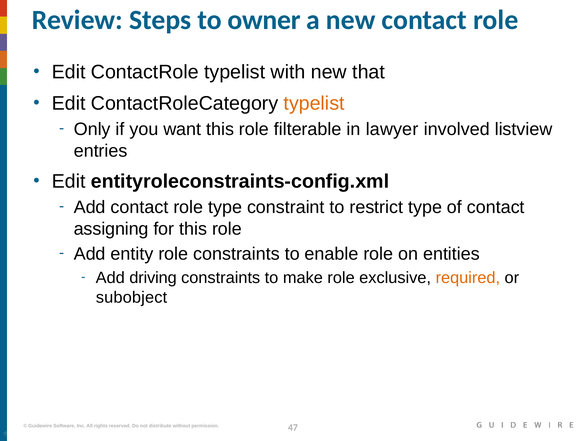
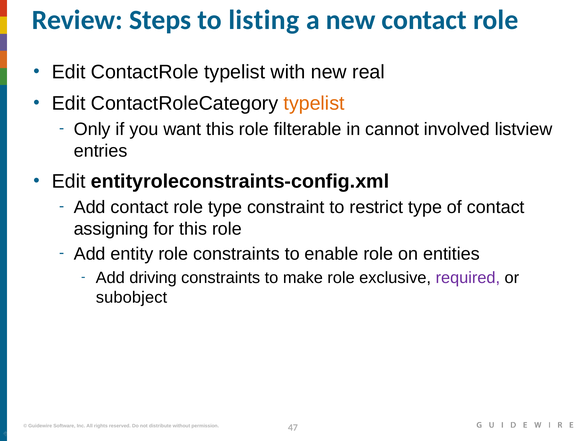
owner: owner -> listing (264, 20)
that: that -> real (369, 72)
lawyer: lawyer -> cannot (392, 129)
required colour: orange -> purple (468, 278)
